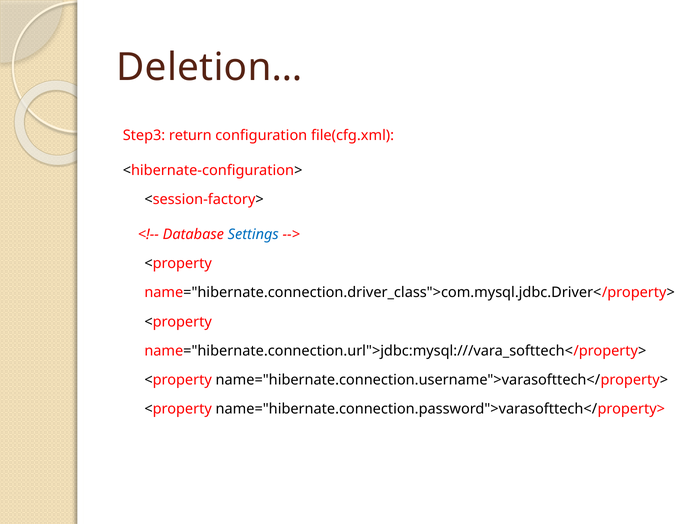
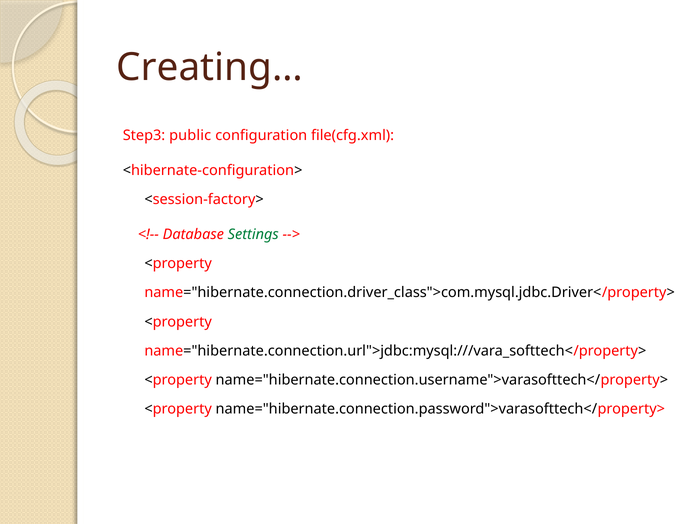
Deletion…: Deletion… -> Creating… (210, 67)
return: return -> public (190, 135)
Settings colour: blue -> green (253, 234)
